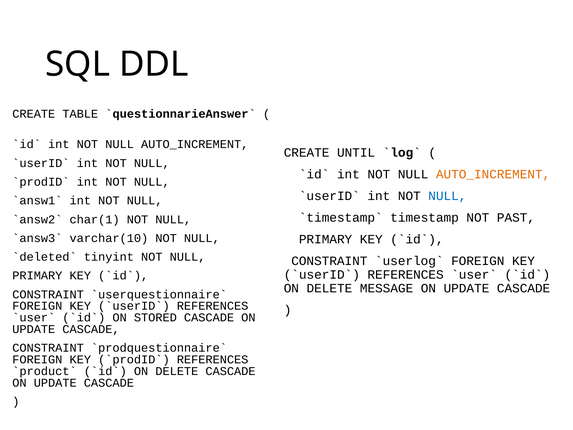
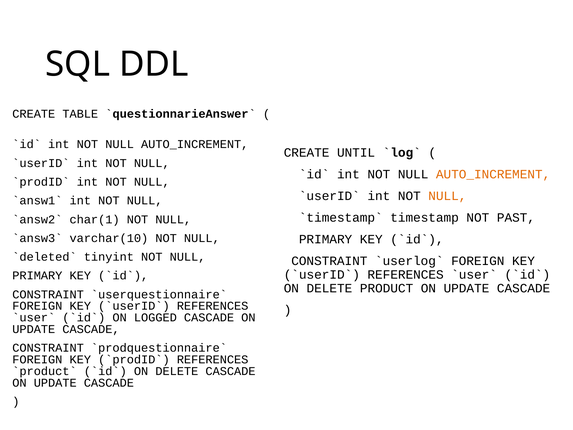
NULL colour: blue -> orange (447, 196)
MESSAGE: MESSAGE -> PRODUCT (387, 288)
STORED: STORED -> LOGGED (155, 317)
